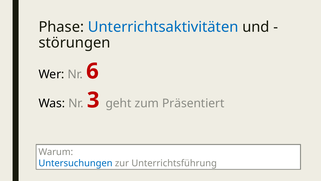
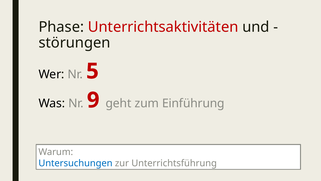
Unterrichtsaktivitäten colour: blue -> red (163, 27)
6: 6 -> 5 (92, 71)
3: 3 -> 9 (93, 100)
Präsentiert: Präsentiert -> Einführung (193, 103)
